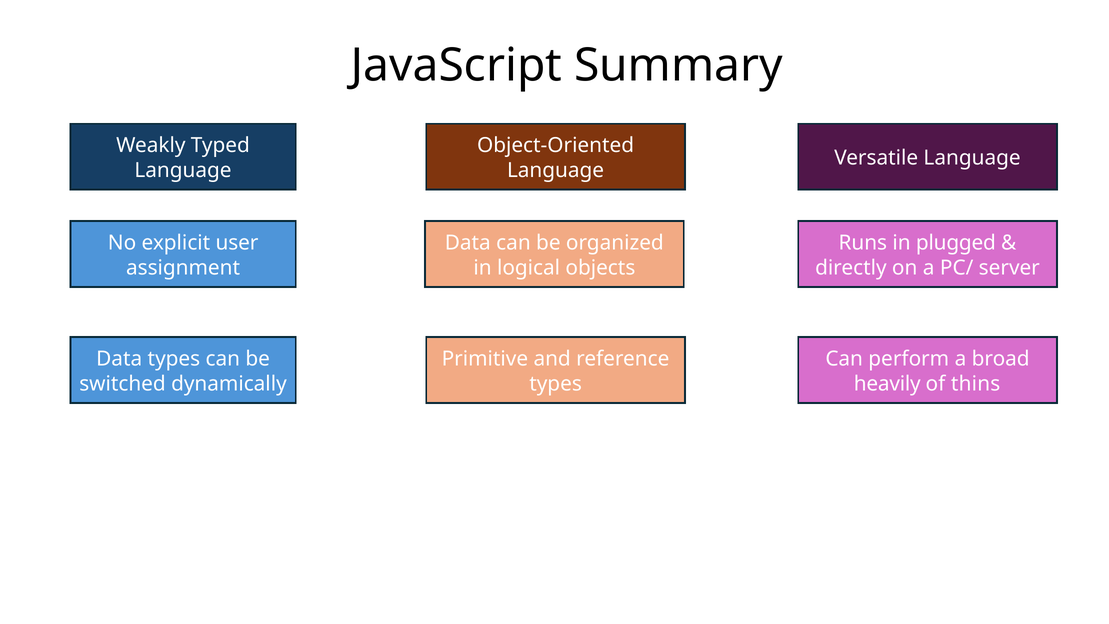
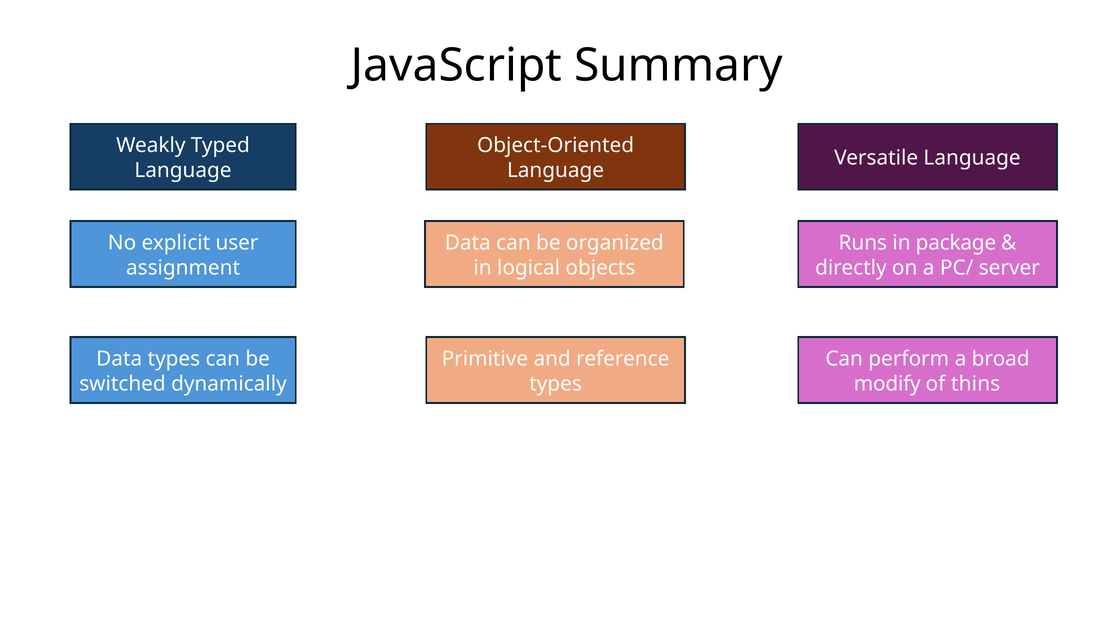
plugged: plugged -> package (956, 243)
heavily: heavily -> modify (887, 384)
